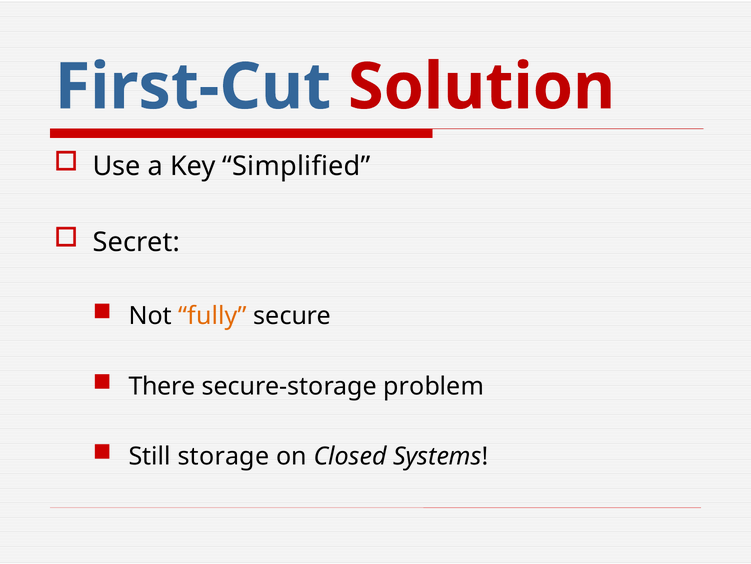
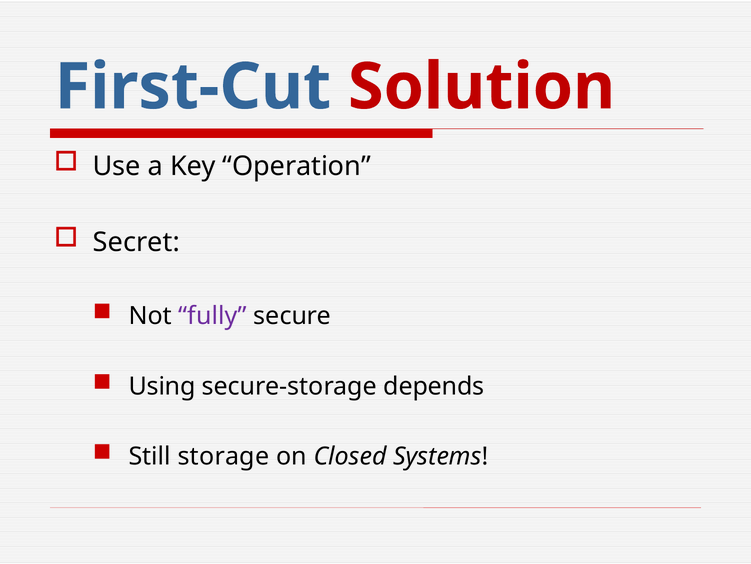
Simplified: Simplified -> Operation (297, 166)
fully colour: orange -> purple (213, 316)
There: There -> Using (162, 386)
problem: problem -> depends (434, 386)
